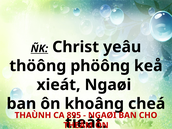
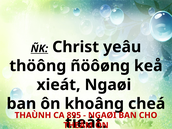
phöông: phöông -> ñöôøng (100, 66)
